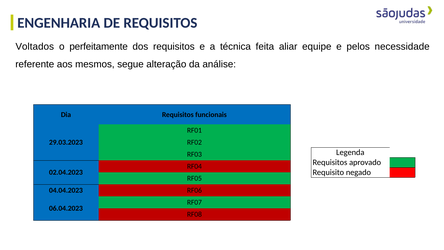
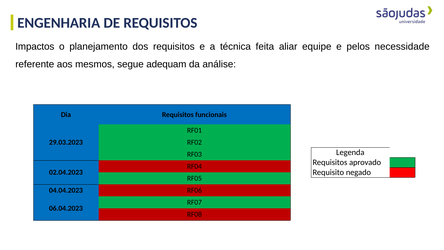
Voltados: Voltados -> Impactos (35, 47)
perfeitamente: perfeitamente -> planejamento (99, 47)
alteração: alteração -> adequam (166, 64)
